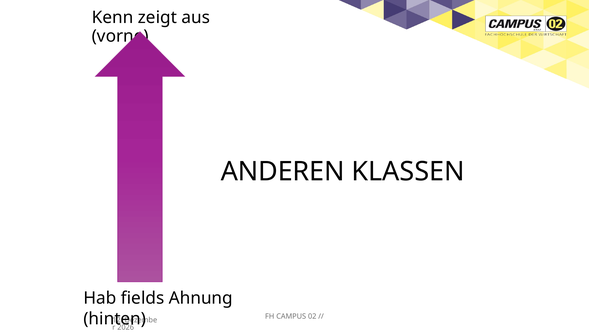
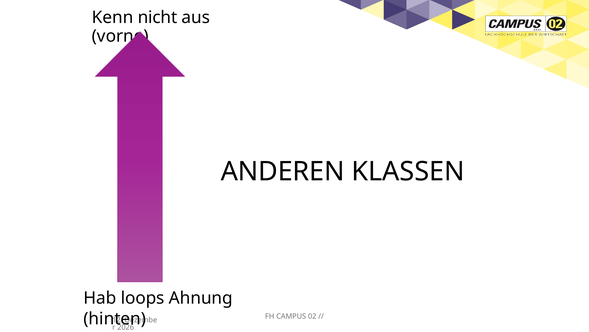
zeigt: zeigt -> nicht (158, 17)
fields: fields -> loops (143, 298)
